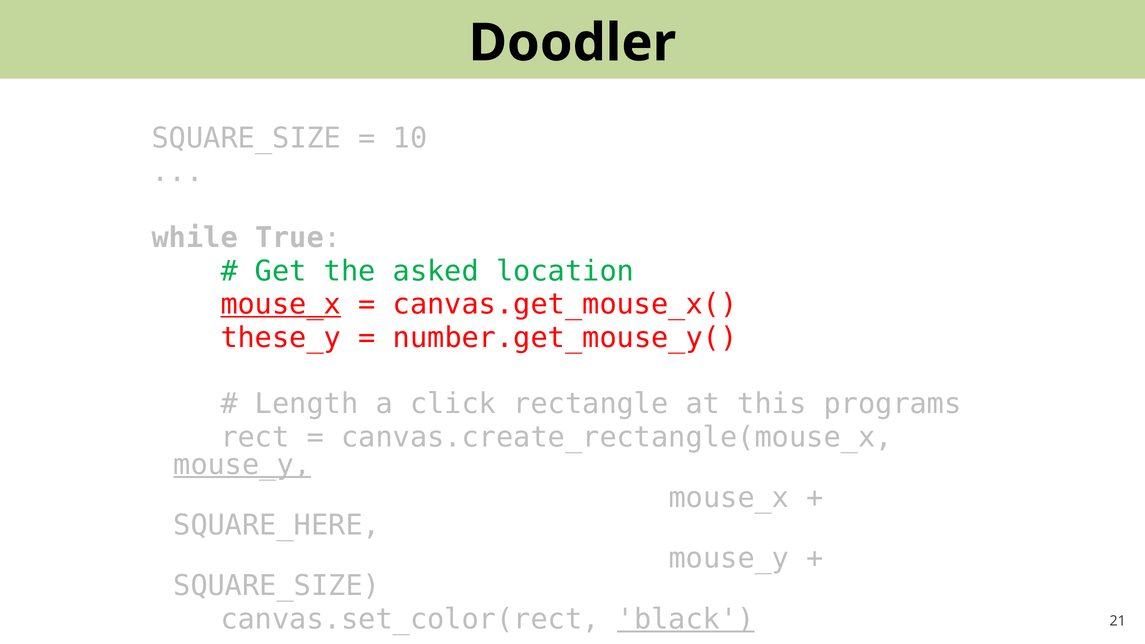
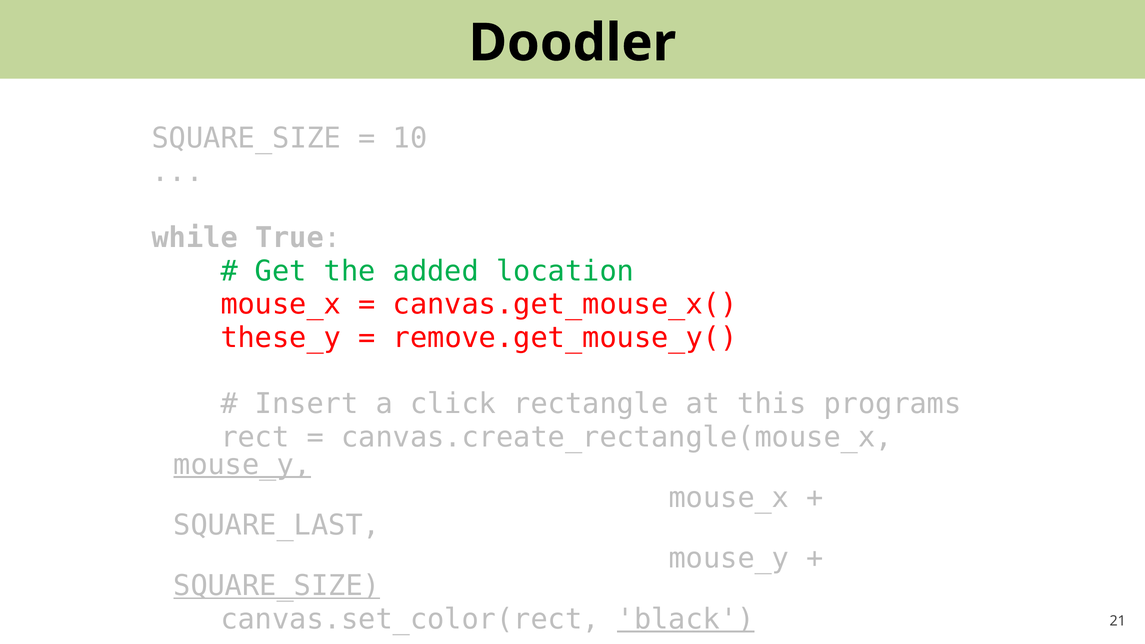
asked: asked -> added (436, 271)
mouse_x underline: present -> none (281, 304)
number.get_mouse_y(: number.get_mouse_y( -> remove.get_mouse_y( (565, 338)
Length: Length -> Insert (307, 404)
SQUARE_HERE: SQUARE_HERE -> SQUARE_LAST (277, 525)
SQUARE_SIZE underline: none -> present (277, 586)
